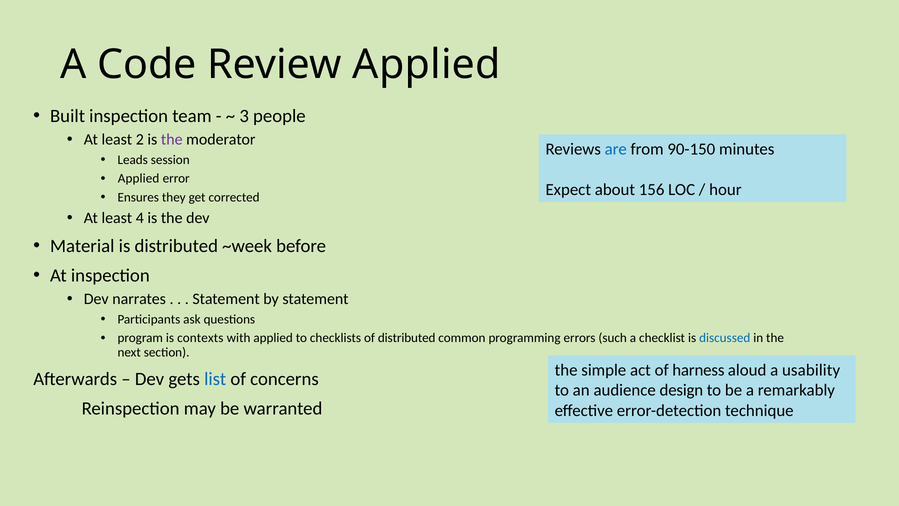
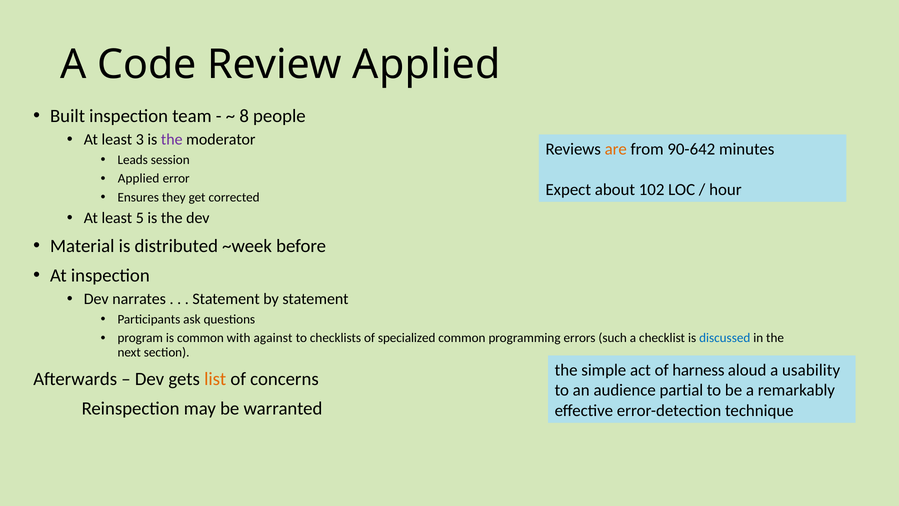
3: 3 -> 8 (244, 116)
2: 2 -> 3 (140, 139)
are colour: blue -> orange (616, 149)
90-150: 90-150 -> 90-642 (691, 149)
156: 156 -> 102 (652, 189)
4: 4 -> 5 (140, 218)
is contexts: contexts -> common (200, 338)
with applied: applied -> against (273, 338)
of distributed: distributed -> specialized (407, 338)
list colour: blue -> orange (215, 379)
design: design -> partial (681, 390)
